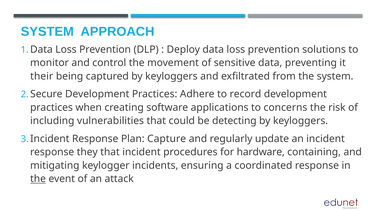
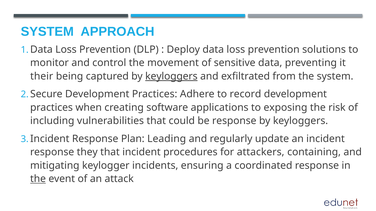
keyloggers underline: none -> present (171, 76)
concerns: concerns -> exposing (285, 108)
be detecting: detecting -> response (234, 121)
Capture: Capture -> Leading (167, 139)
hardware: hardware -> attackers (261, 152)
